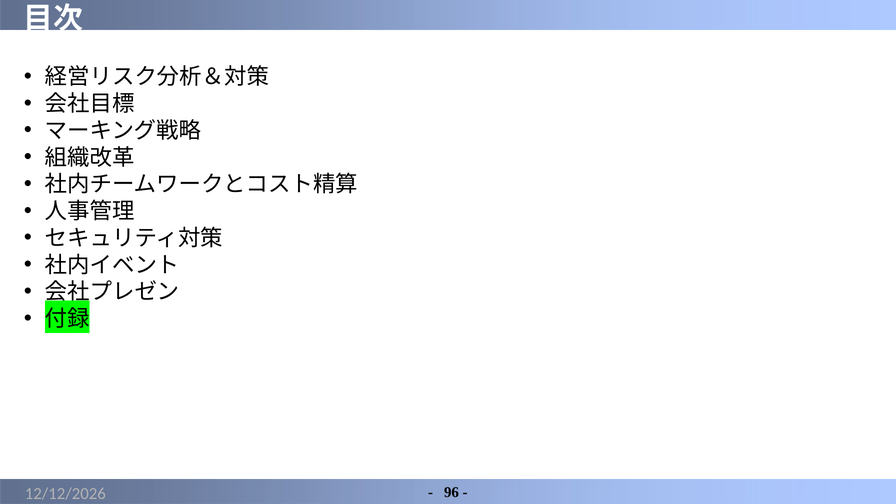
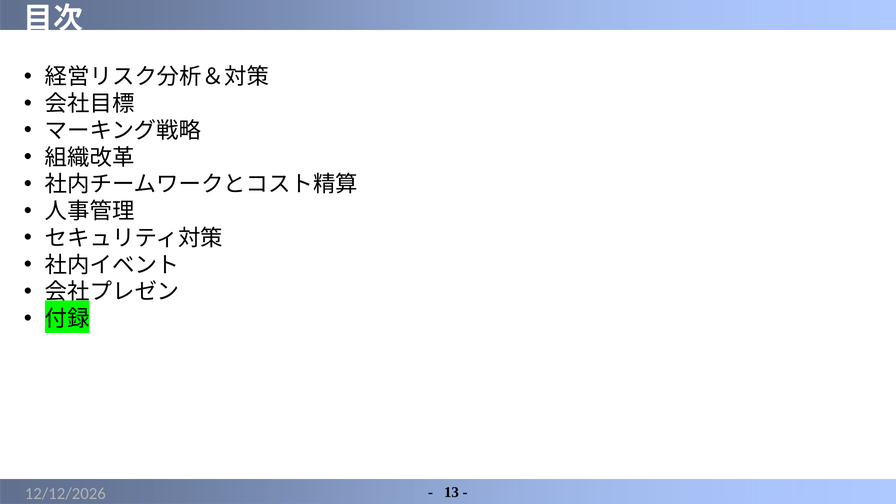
96: 96 -> 13 (451, 493)
